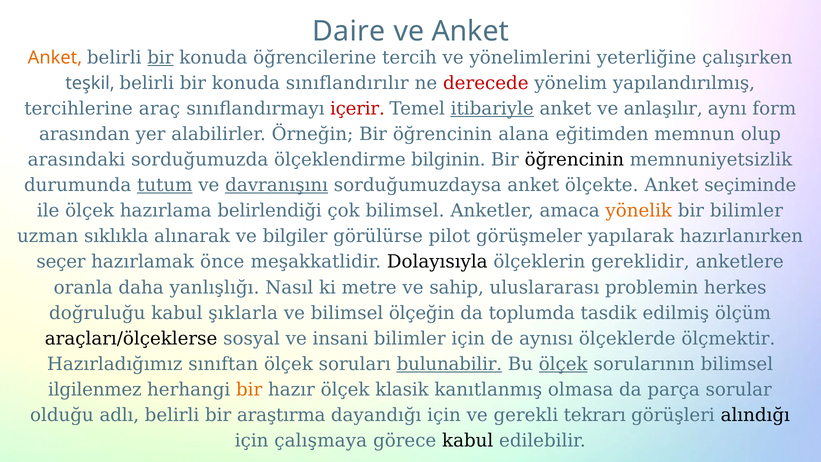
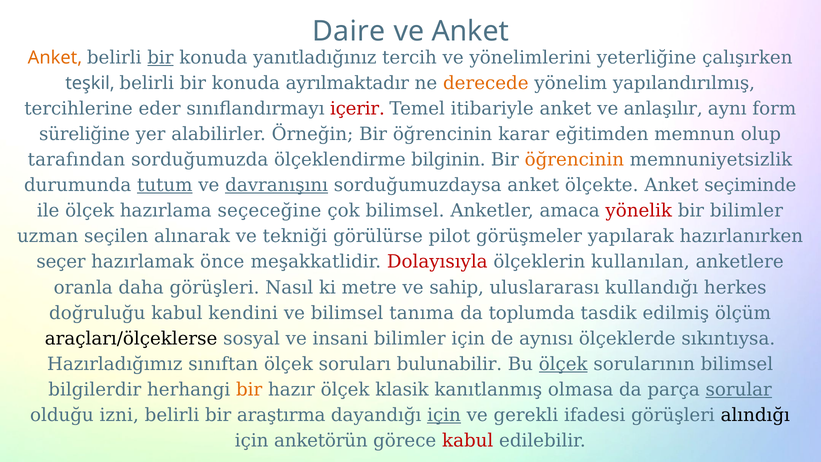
öğrencilerine: öğrencilerine -> yanıtladığınız (315, 58)
sınıflandırılır: sınıflandırılır -> ayrılmaktadır (347, 83)
derecede colour: red -> orange (486, 83)
araç: araç -> eder (160, 109)
itibariyle underline: present -> none (492, 109)
arasından: arasından -> süreliğine (85, 134)
alana: alana -> karar (524, 134)
arasındaki: arasındaki -> tarafından (76, 160)
öğrencinin colour: black -> orange (574, 160)
belirlendiği: belirlendiği -> seçeceğine (269, 211)
yönelik colour: orange -> red (639, 211)
sıklıkla: sıklıkla -> seçilen (116, 236)
bilgiler: bilgiler -> tekniği (295, 236)
Dolayısıyla colour: black -> red (437, 262)
gereklidir: gereklidir -> kullanılan (640, 262)
daha yanlışlığı: yanlışlığı -> görüşleri (215, 287)
problemin: problemin -> kullandığı (652, 287)
şıklarla: şıklarla -> kendini (243, 313)
ölçeğin: ölçeğin -> tanıma (422, 313)
ölçmektir: ölçmektir -> sıkıntıysa (728, 338)
bulunabilir underline: present -> none (449, 364)
ilgilenmez: ilgilenmez -> bilgilerdir (95, 390)
sorular underline: none -> present (739, 390)
adlı: adlı -> izni (119, 415)
için underline: none -> present (444, 415)
tekrarı: tekrarı -> ifadesi (595, 415)
çalışmaya: çalışmaya -> anketörün (321, 441)
kabul colour: black -> red (468, 441)
